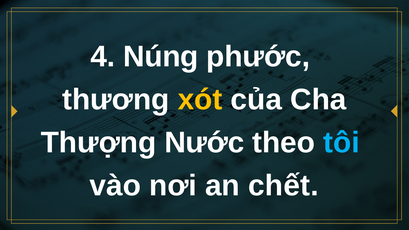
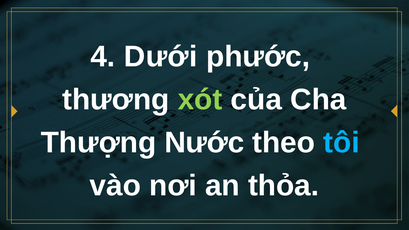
Núng: Núng -> Dưới (161, 57)
xót colour: yellow -> light green (200, 100)
chết: chết -> thỏa (284, 186)
